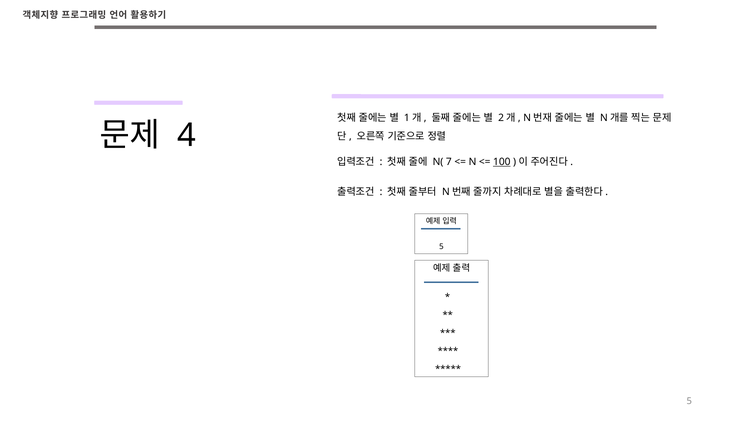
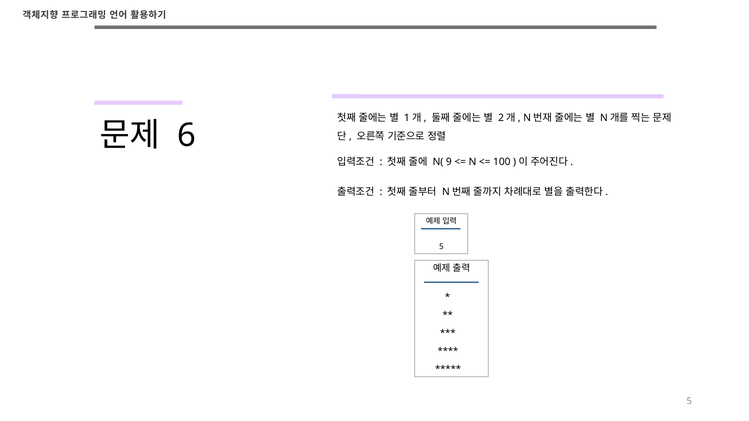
4: 4 -> 6 (187, 135)
7: 7 -> 9 (449, 162)
100 underline: present -> none (502, 162)
